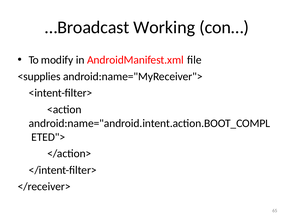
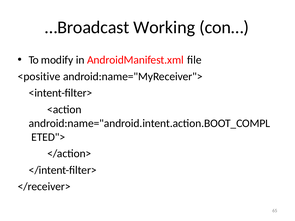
<supplies: <supplies -> <positive (39, 77)
